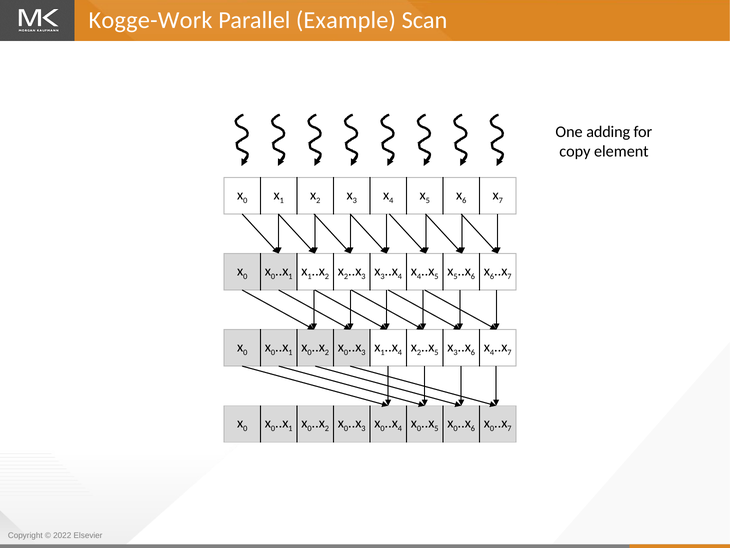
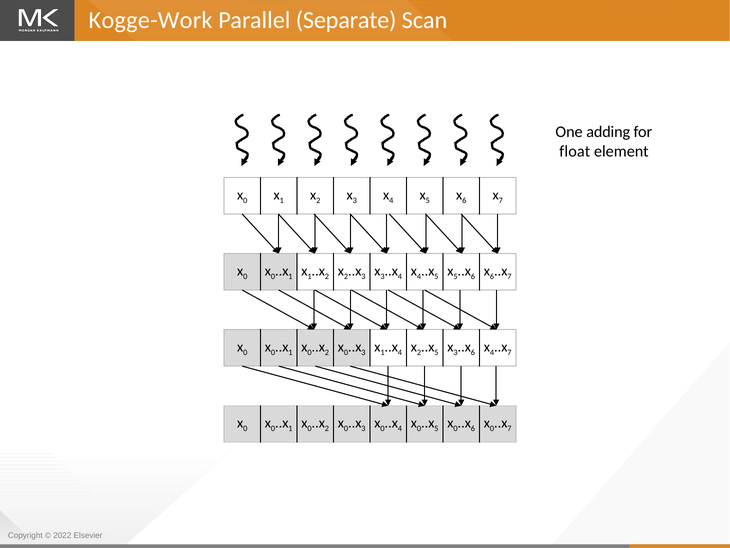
Example: Example -> Separate (346, 20)
copy: copy -> float (575, 151)
